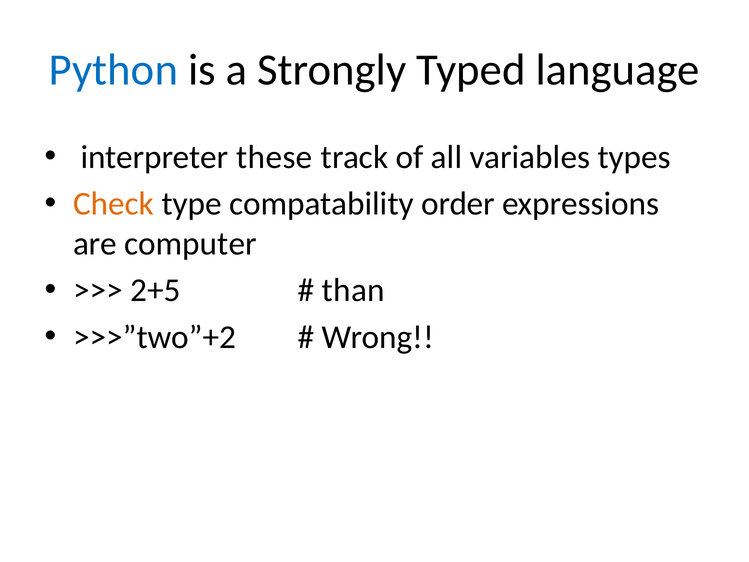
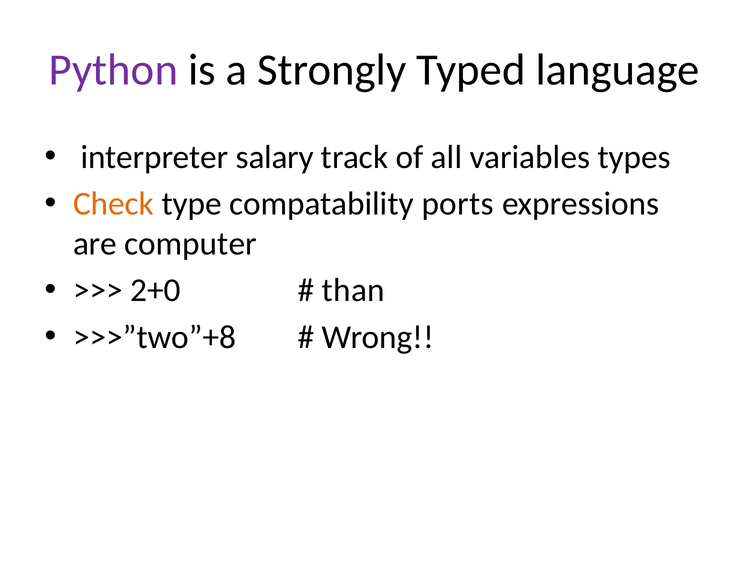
Python colour: blue -> purple (114, 70)
these: these -> salary (275, 157)
order: order -> ports (458, 204)
2+5: 2+5 -> 2+0 (155, 290)
>>>”two”+2: >>>”two”+2 -> >>>”two”+8 (155, 337)
